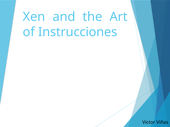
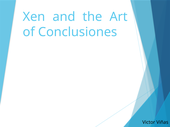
Instrucciones: Instrucciones -> Conclusiones (78, 32)
